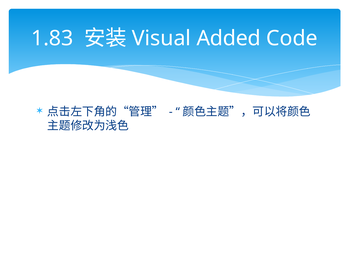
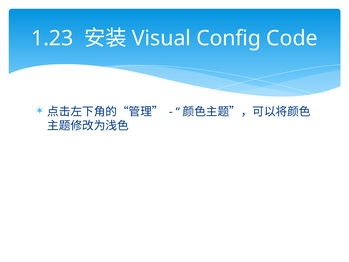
1.83: 1.83 -> 1.23 (52, 38)
Added: Added -> Config (229, 38)
